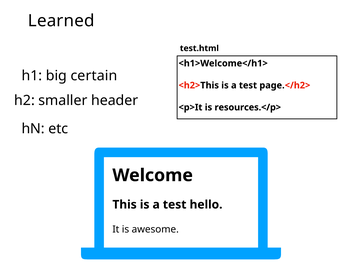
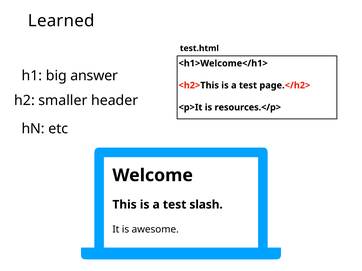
certain: certain -> answer (94, 76)
hello: hello -> slash (206, 205)
